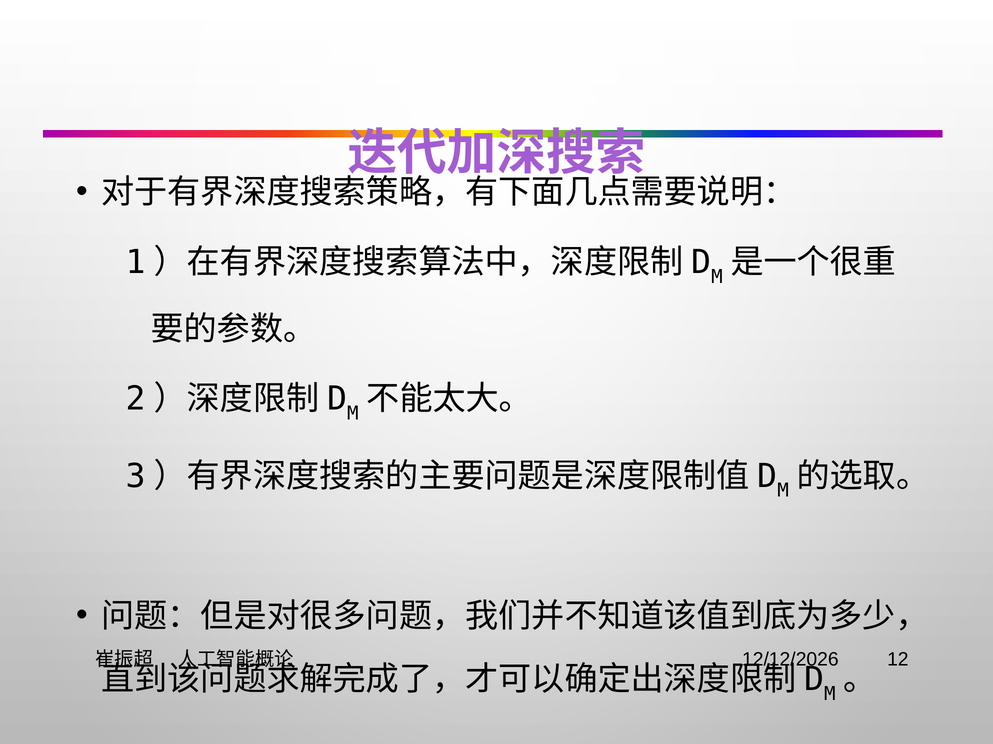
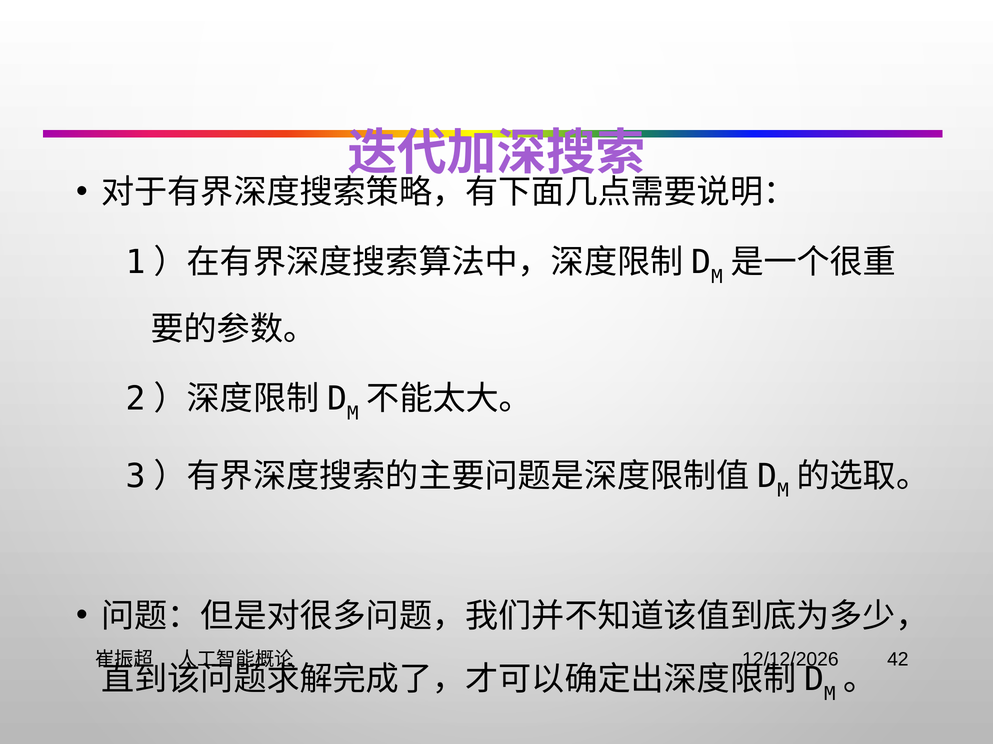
12: 12 -> 42 (898, 660)
